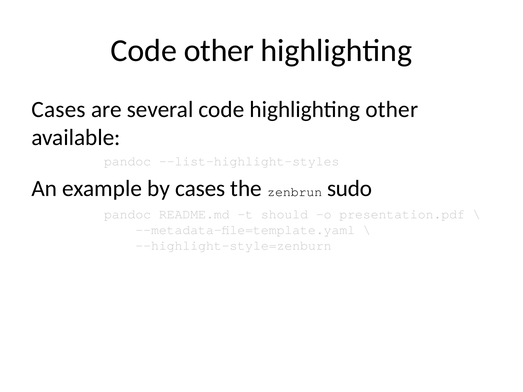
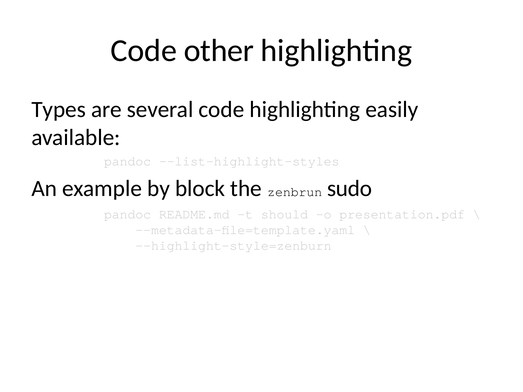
Cases: Cases -> Types (59, 110)
highlighting other: other -> easily (392, 110)
by cases: cases -> block (200, 188)
